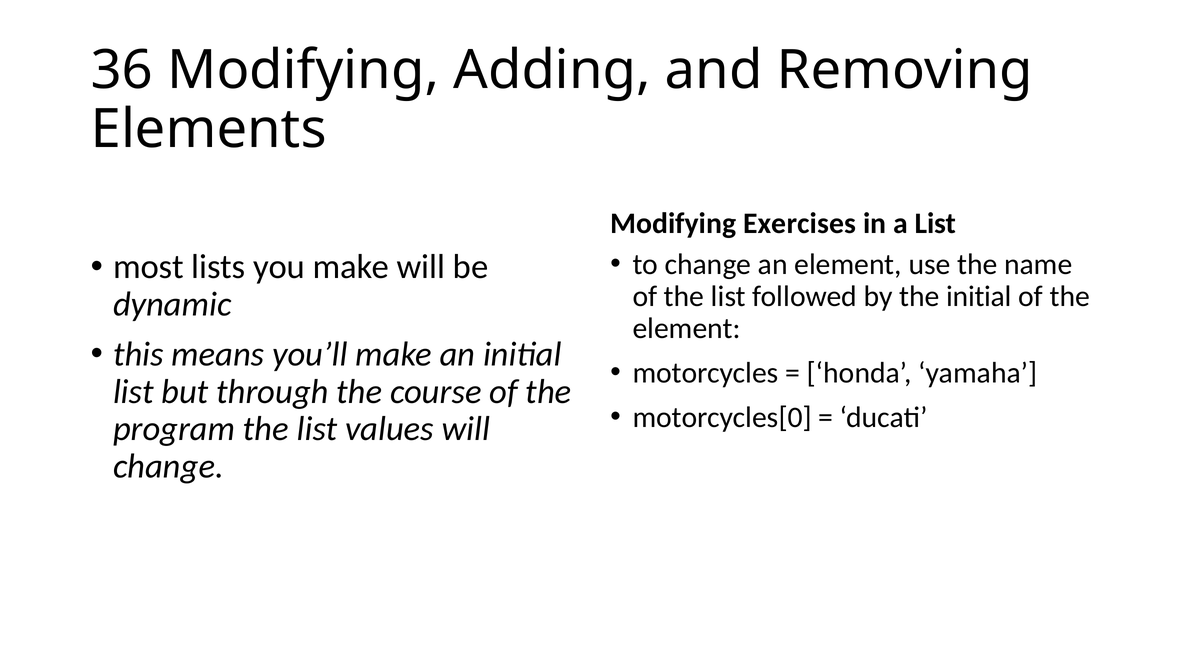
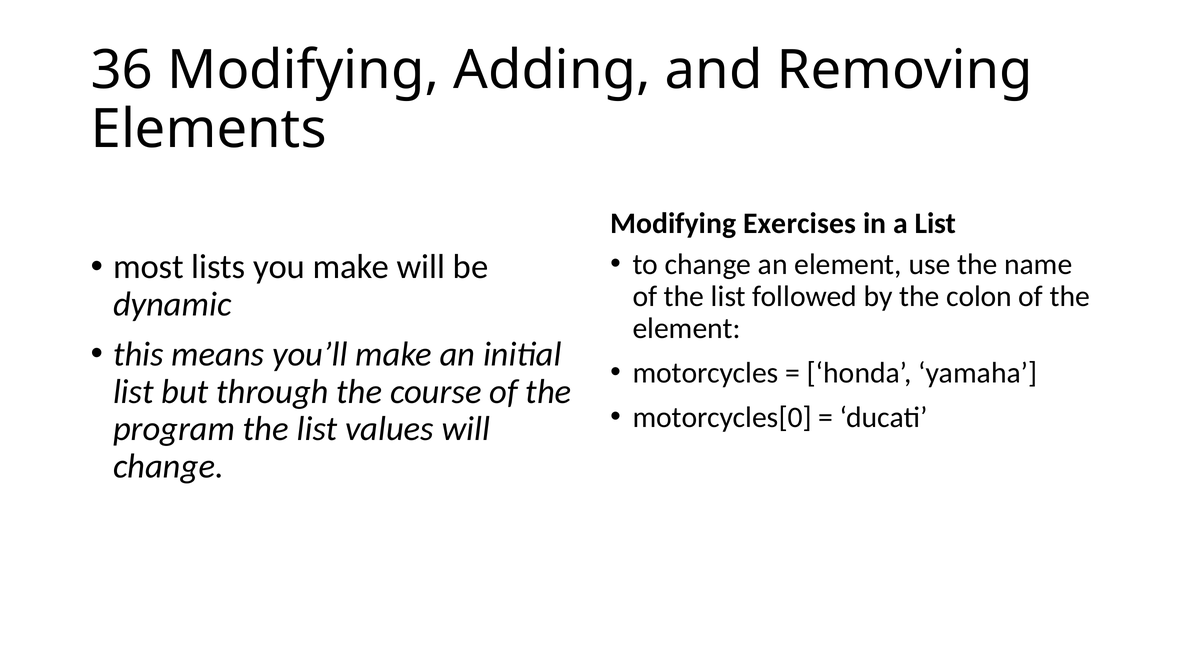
the initial: initial -> colon (979, 296)
